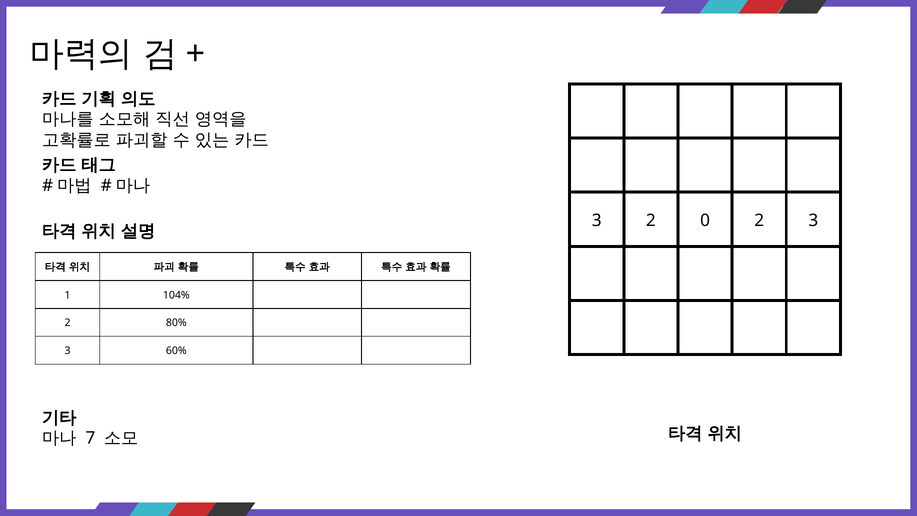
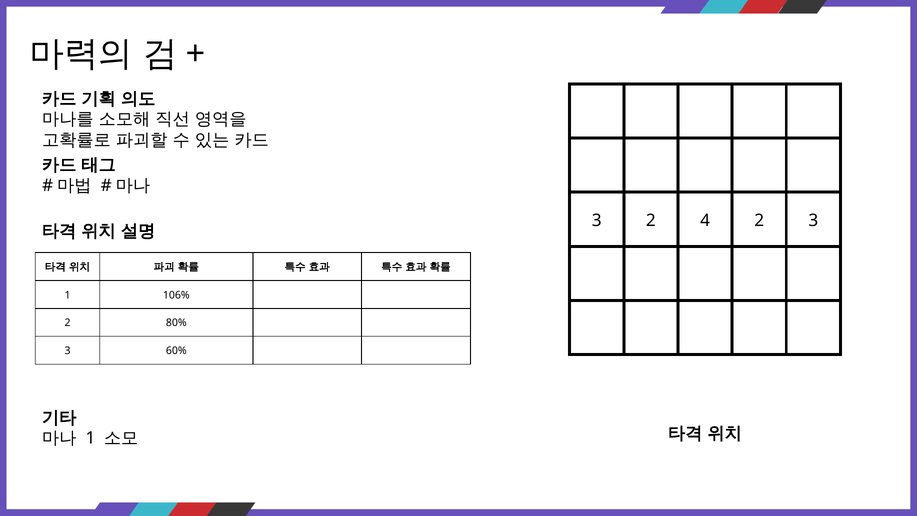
0: 0 -> 4 (705, 220)
104%: 104% -> 106% (176, 295)
7: 7 -> 1 (91, 438)
